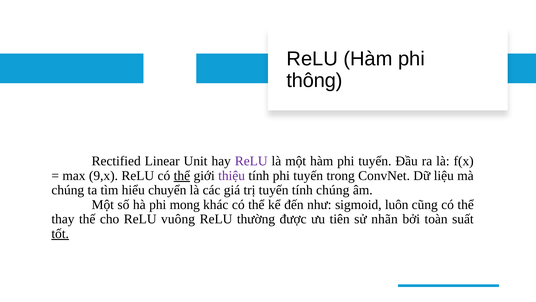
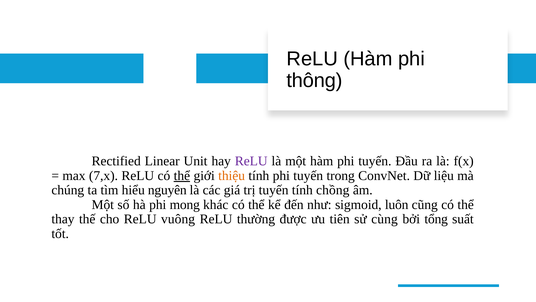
9,x: 9,x -> 7,x (103, 175)
thiệu colour: purple -> orange (232, 175)
chuyển: chuyển -> nguyên (167, 190)
tính chúng: chúng -> chồng (333, 190)
nhãn: nhãn -> cùng (385, 219)
toàn: toàn -> tổng (436, 219)
tốt underline: present -> none (60, 233)
